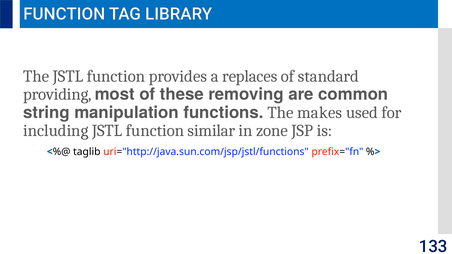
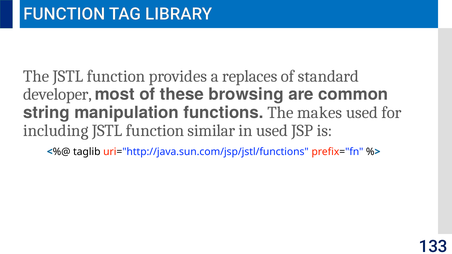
providing: providing -> developer (57, 94)
removing: removing -> browsing (246, 94)
in zone: zone -> used (272, 131)
